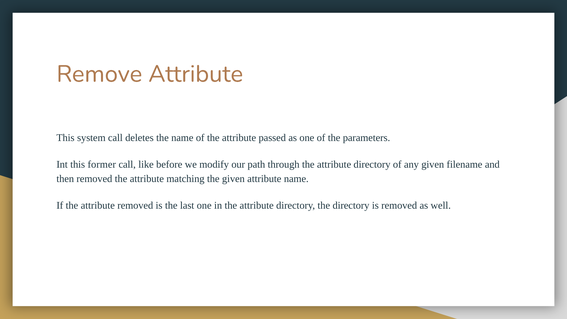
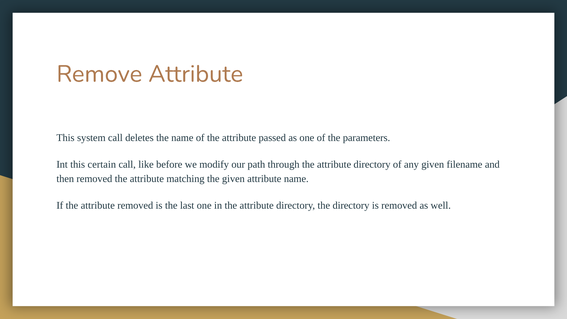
former: former -> certain (102, 165)
